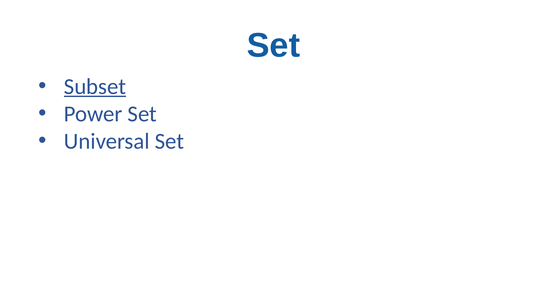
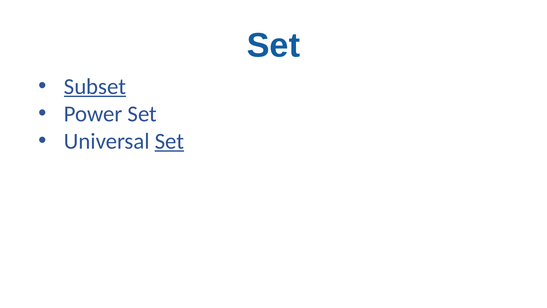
Set underline: none -> present (169, 141)
